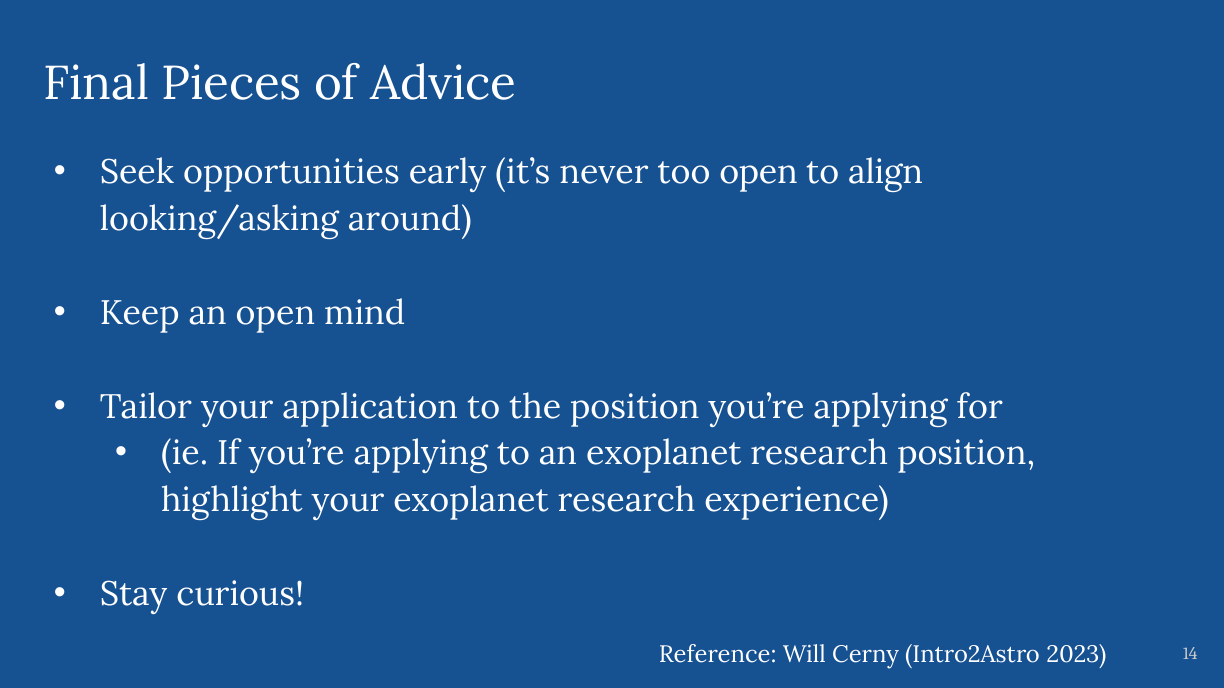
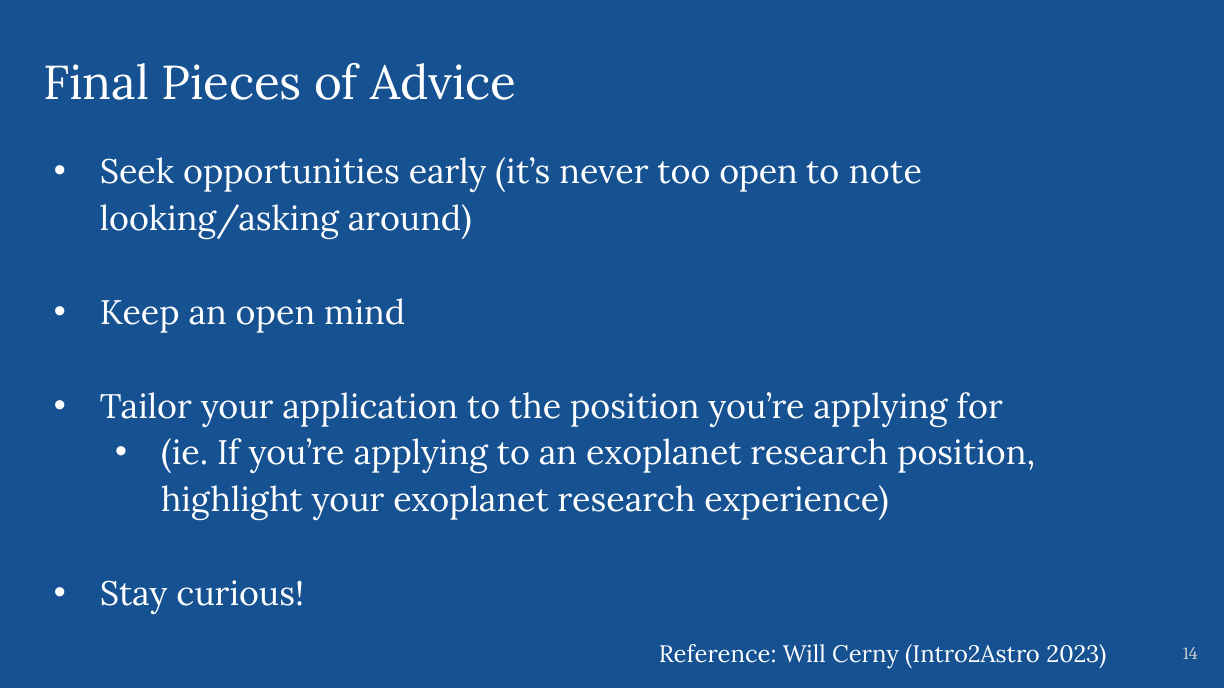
align: align -> note (885, 172)
